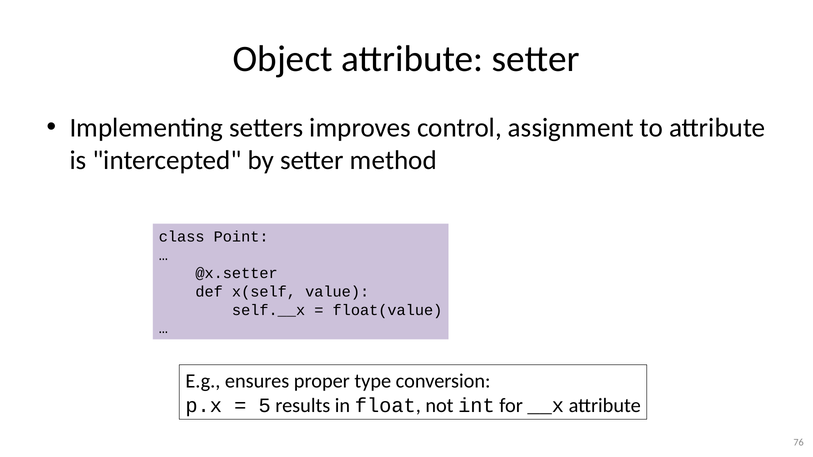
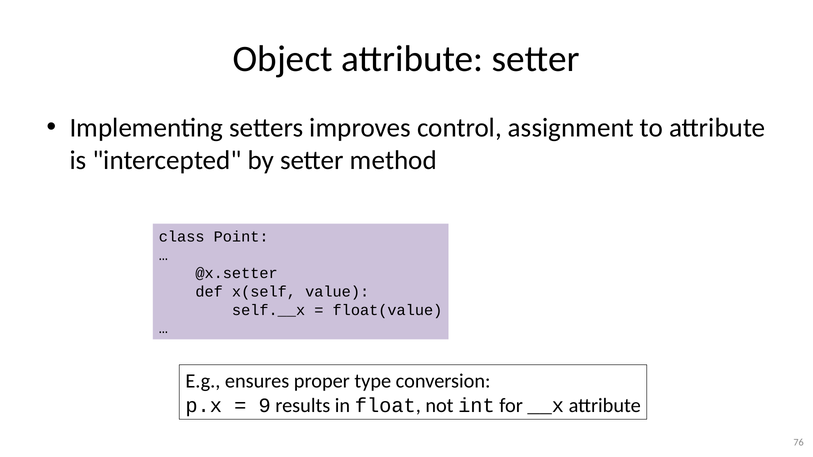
5: 5 -> 9 (265, 406)
